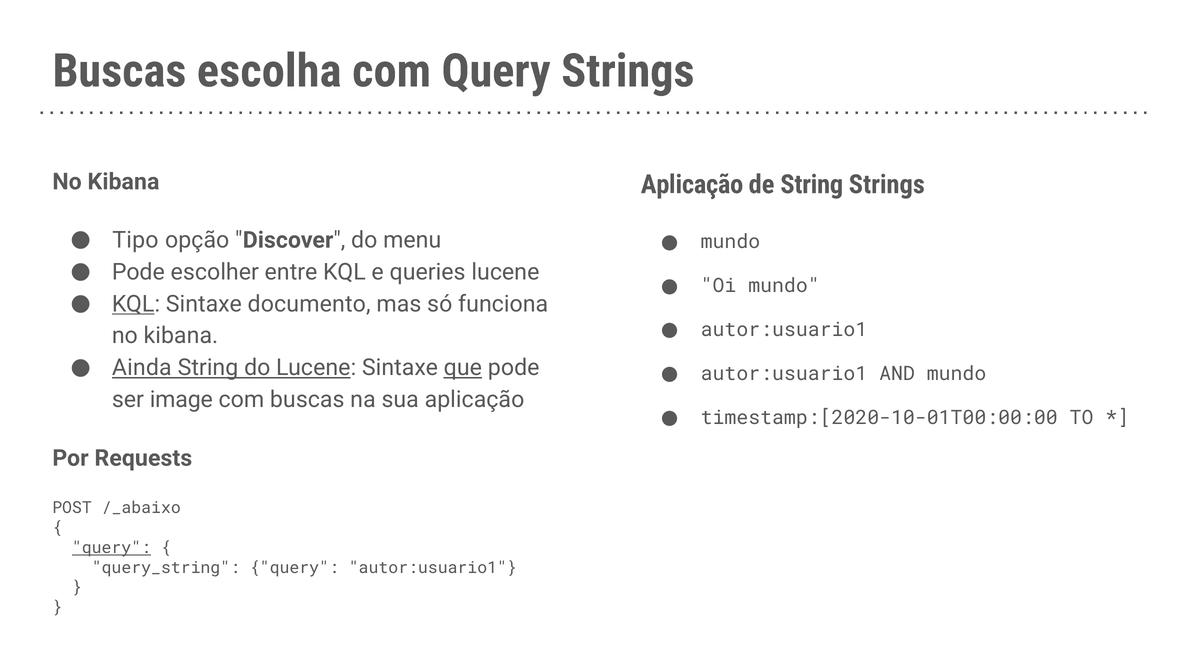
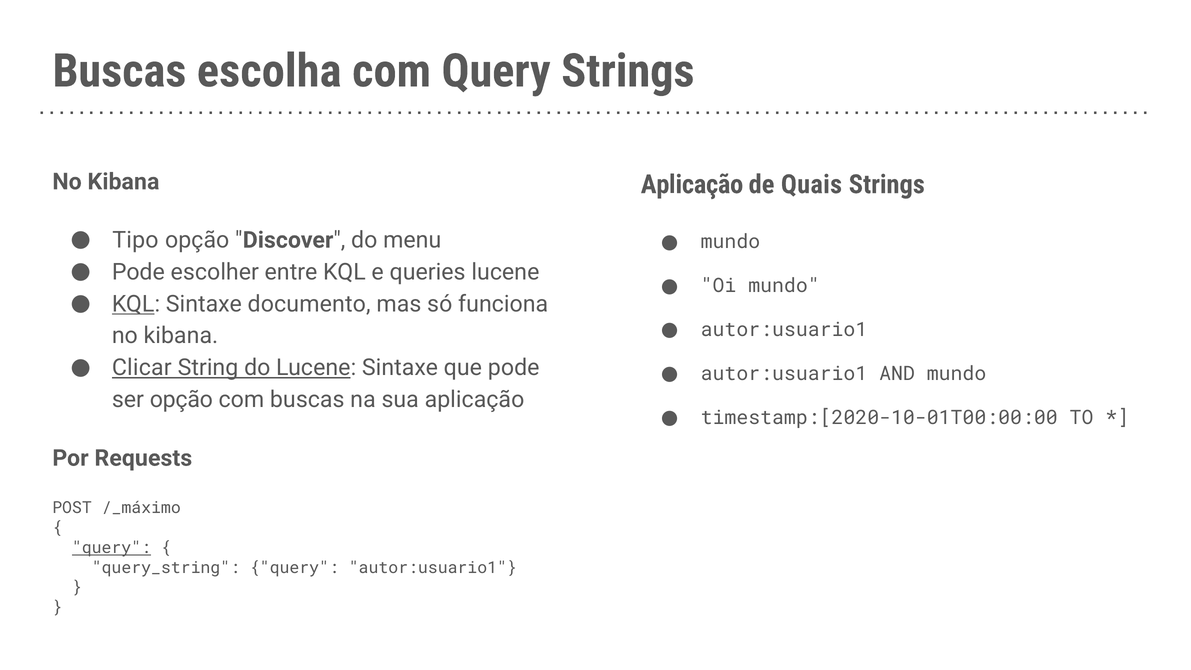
de String: String -> Quais (811, 184)
Ainda: Ainda -> Clicar (142, 368)
que underline: present -> none (463, 368)
ser image: image -> opção (181, 400)
/_abaixo: /_abaixo -> /_máximo (141, 508)
